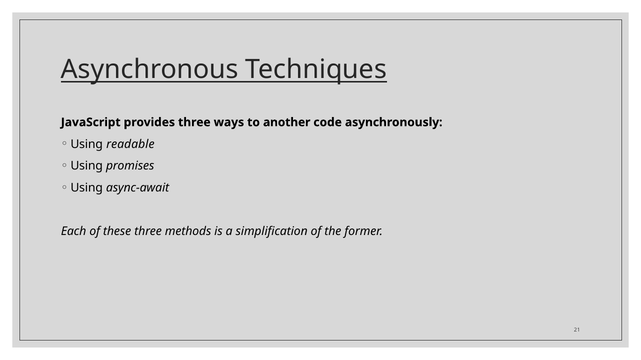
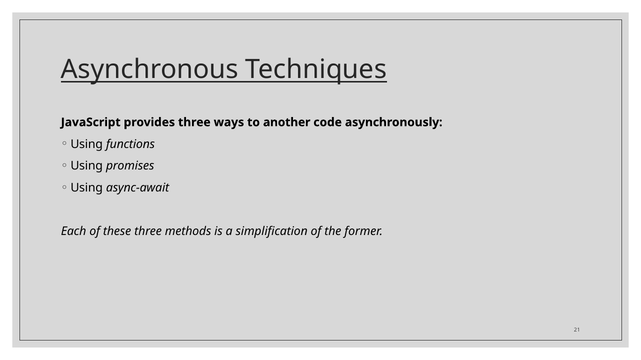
readable: readable -> functions (130, 144)
